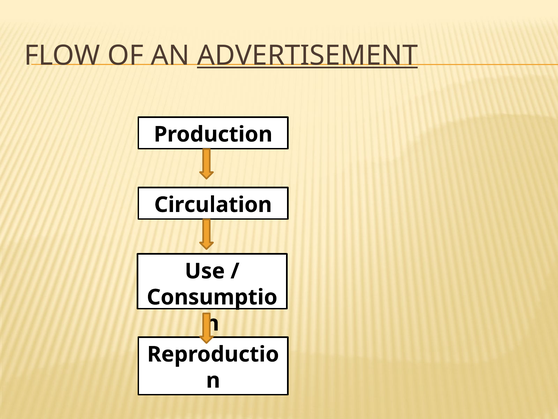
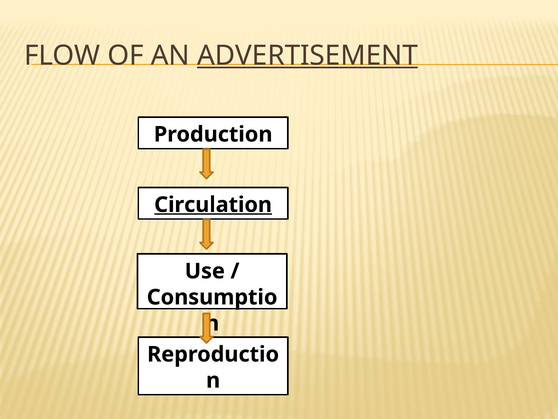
Circulation underline: none -> present (213, 205)
